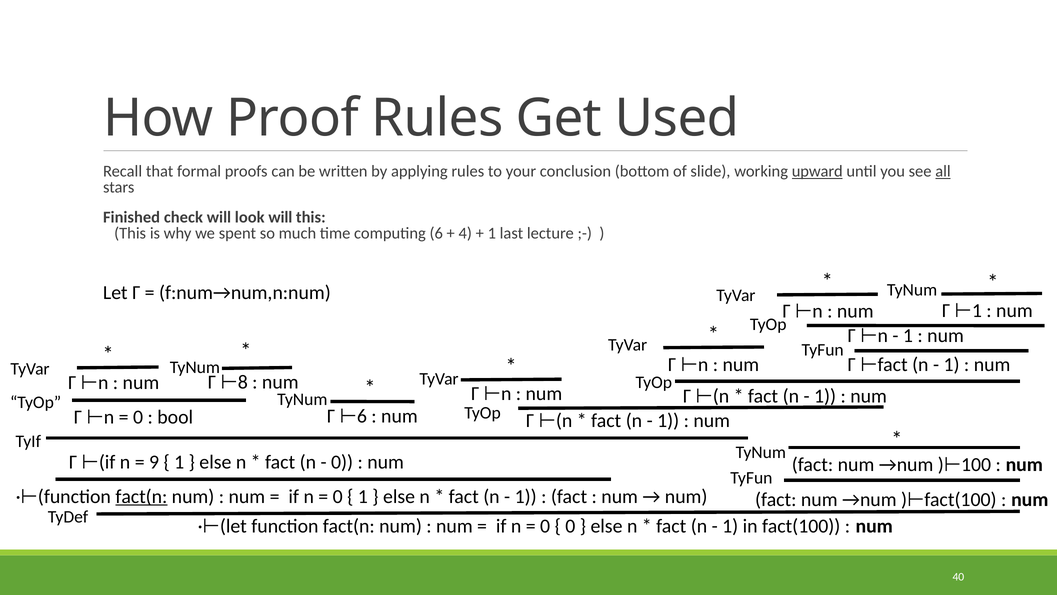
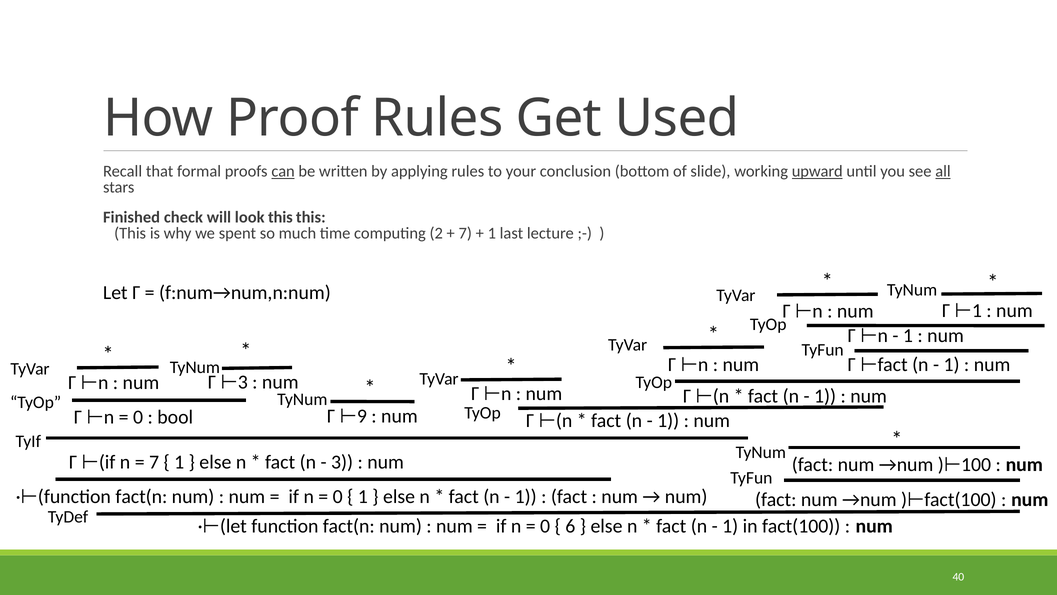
can underline: none -> present (283, 171)
look will: will -> this (280, 217)
computing 6: 6 -> 2 (436, 233)
4: 4 -> 7 (465, 233)
Γ 8: 8 -> 3 (243, 382)
Γ 6: 6 -> 9 (362, 416)
9: 9 -> 7 (154, 462)
0: 0 -> 3 (342, 462)
fact(n underline: present -> none (141, 496)
0: 0 -> 6 (570, 526)
